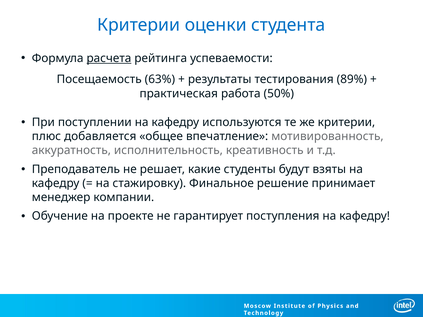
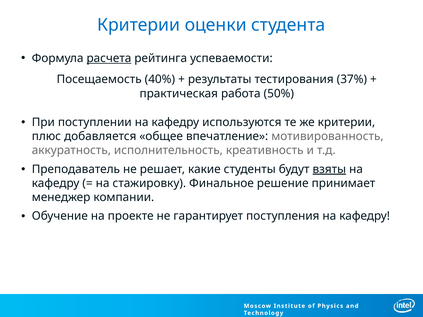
63%: 63% -> 40% (160, 79)
89%: 89% -> 37% (352, 79)
взяты underline: none -> present (329, 169)
